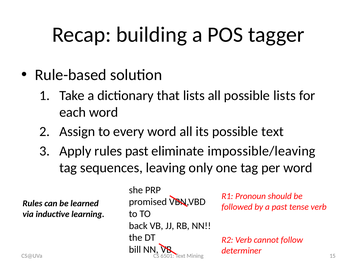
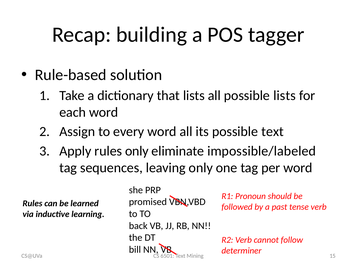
rules past: past -> only (137, 151)
impossible/leaving: impossible/leaving -> impossible/labeled (262, 151)
